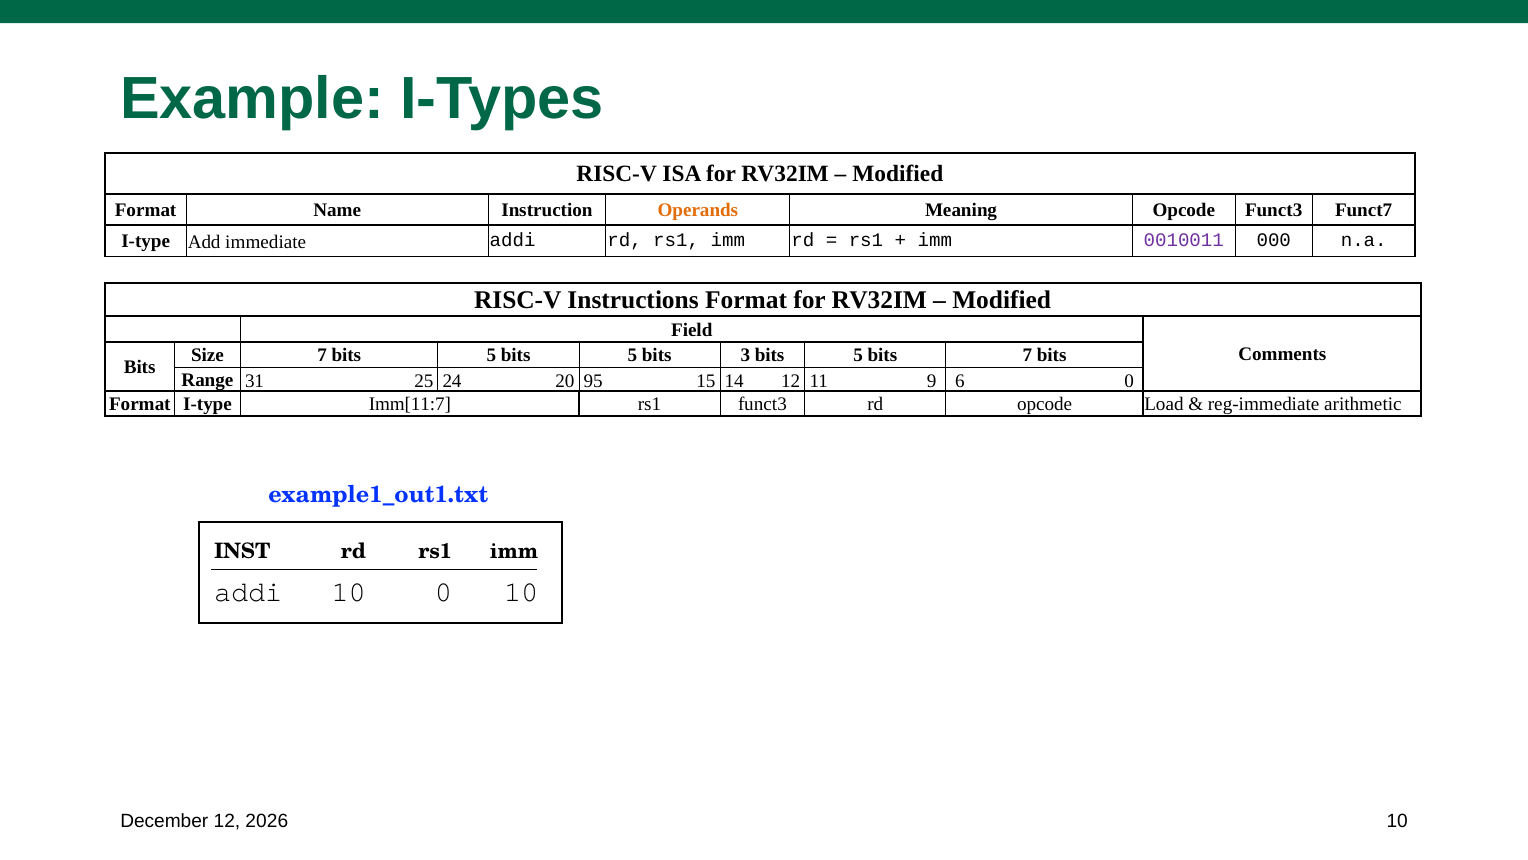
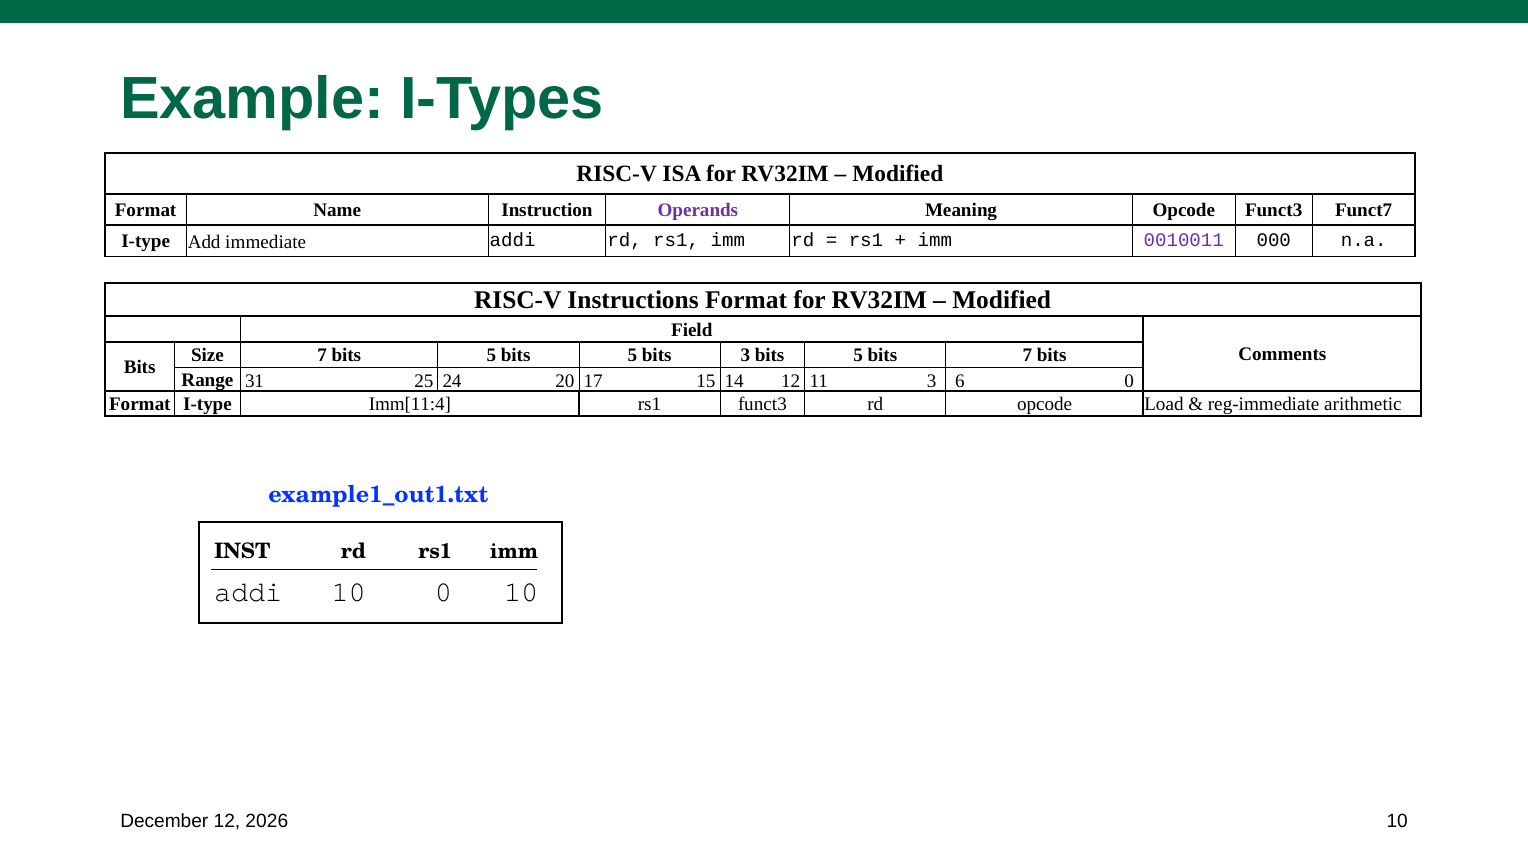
Operands colour: orange -> purple (698, 210)
95: 95 -> 17 (593, 381)
11 9: 9 -> 3 (932, 381)
Imm[11:7: Imm[11:7 -> Imm[11:4 (410, 404)
